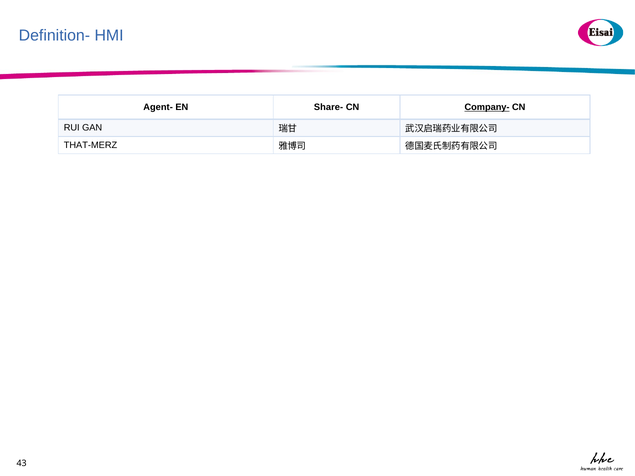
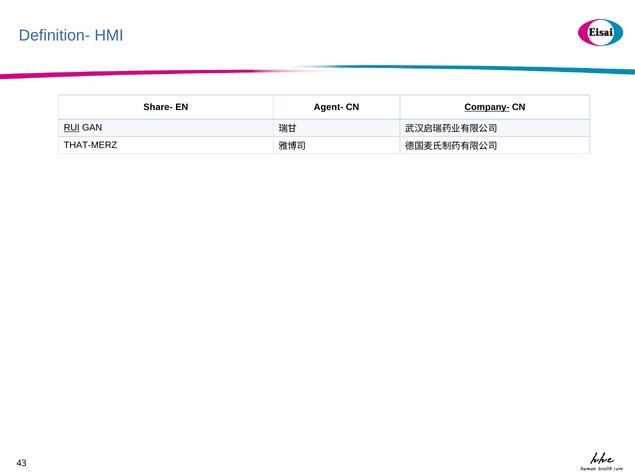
Agent-: Agent- -> Share- (158, 107)
Share-: Share- -> Agent- (329, 107)
RUI underline: none -> present (72, 128)
